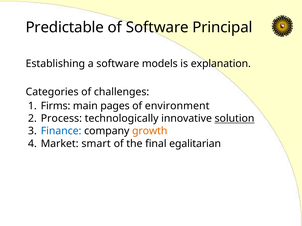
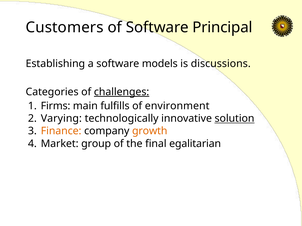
Predictable: Predictable -> Customers (65, 27)
explanation: explanation -> discussions (221, 64)
challenges underline: none -> present (122, 92)
pages: pages -> fulfills (115, 106)
Process: Process -> Varying (61, 119)
Finance colour: blue -> orange (61, 131)
smart: smart -> group (96, 144)
